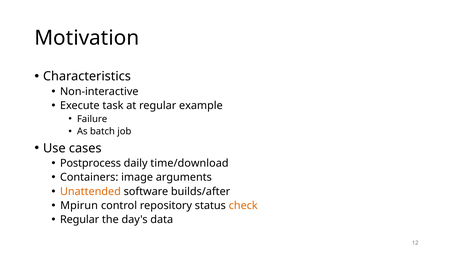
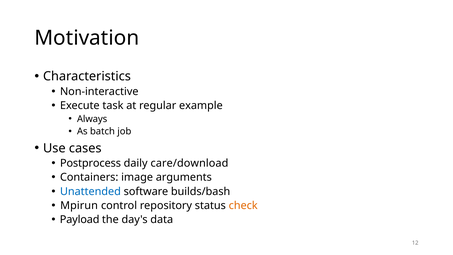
Failure: Failure -> Always (92, 119)
time/download: time/download -> care/download (189, 163)
Unattended colour: orange -> blue (90, 191)
builds/after: builds/after -> builds/bash (201, 191)
Regular: Regular -> Payload (80, 219)
